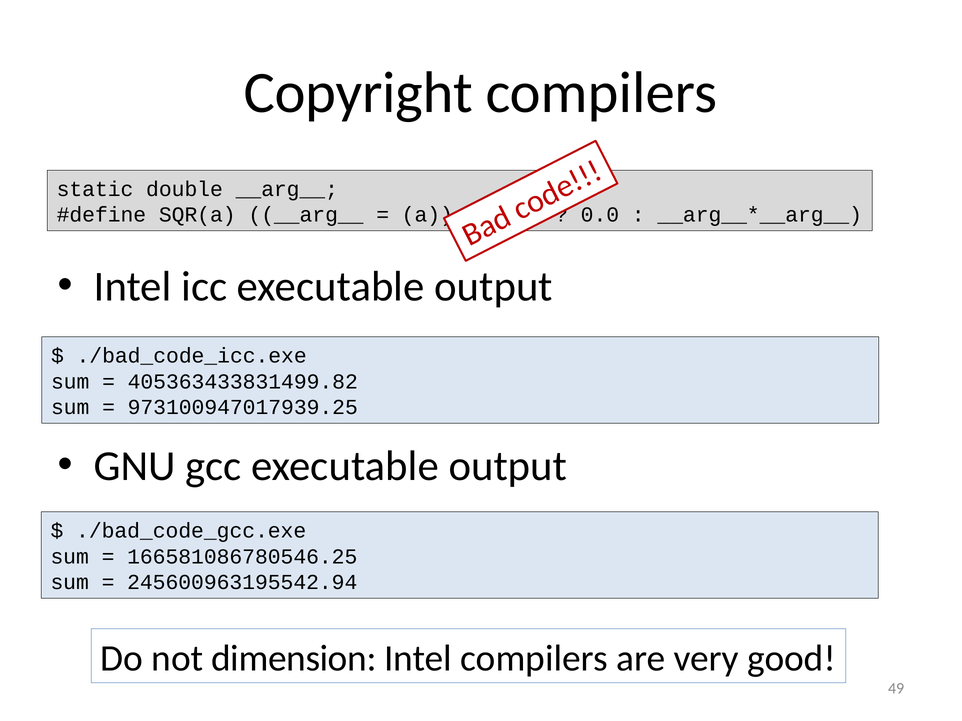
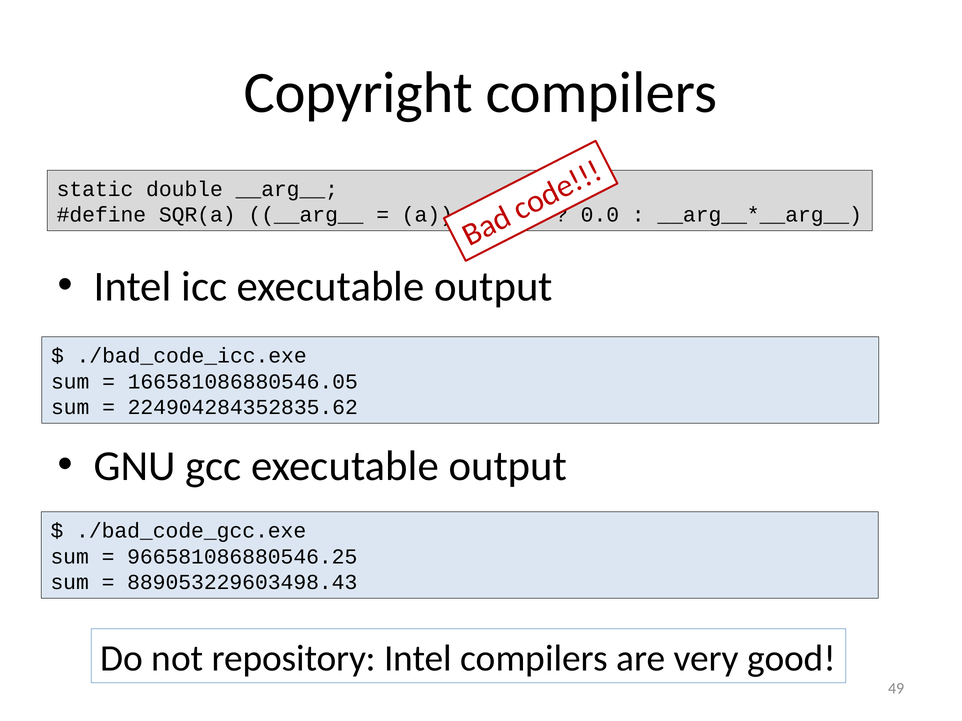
405363433831499.82: 405363433831499.82 -> 166581086880546.05 (243, 382)
973100947017939.25: 973100947017939.25 -> 224904284352835.62 (243, 407)
166581086780546.25: 166581086780546.25 -> 966581086880546.25 (242, 557)
245600963195542.94: 245600963195542.94 -> 889053229603498.43 (242, 583)
dimension: dimension -> repository (294, 659)
